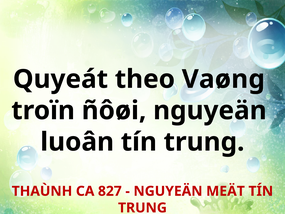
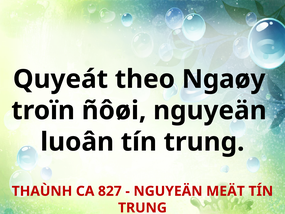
Vaøng: Vaøng -> Ngaøy (224, 79)
